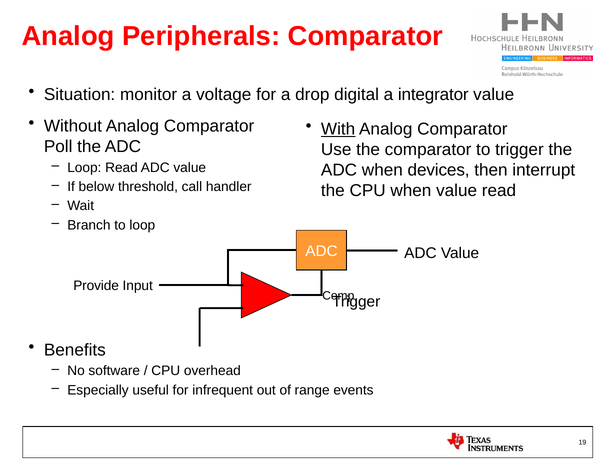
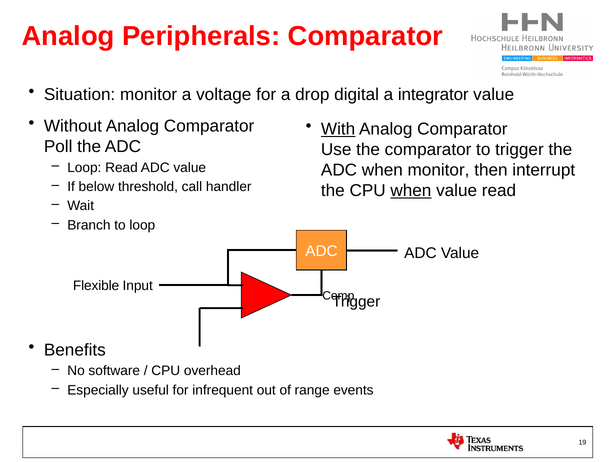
when devices: devices -> monitor (439, 170)
when underline: none -> present (411, 191)
Provide: Provide -> Flexible (96, 286)
